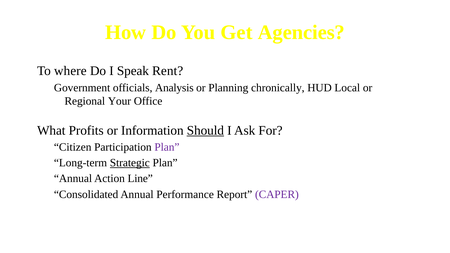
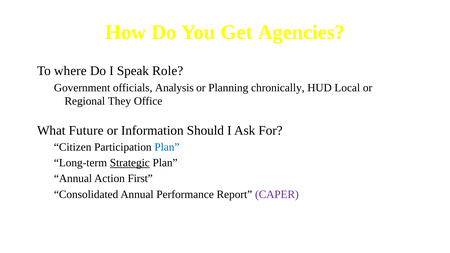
Rent: Rent -> Role (168, 71)
Your: Your -> They (119, 101)
Profits: Profits -> Future (86, 130)
Should underline: present -> none (205, 130)
Plan colour: purple -> blue (167, 147)
Line: Line -> First (140, 179)
